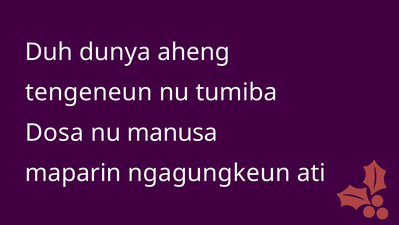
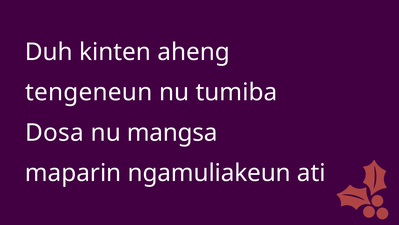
dunya: dunya -> kinten (115, 52)
manusa: manusa -> mangsa (172, 132)
ngagungkeun: ngagungkeun -> ngamuliakeun (209, 173)
